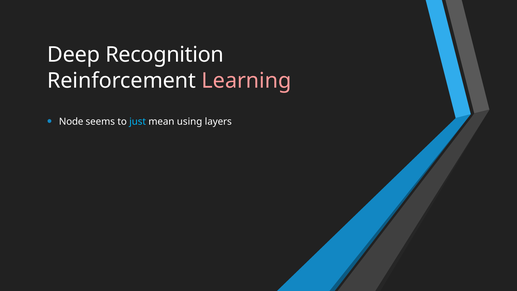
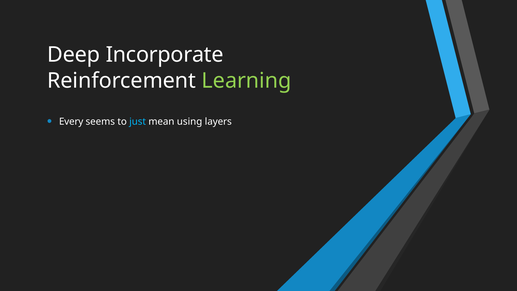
Recognition: Recognition -> Incorporate (165, 55)
Learning colour: pink -> light green (246, 81)
Node: Node -> Every (71, 122)
